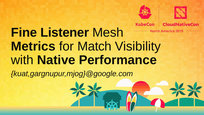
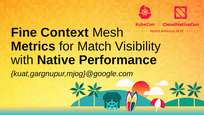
Listener: Listener -> Context (65, 32)
